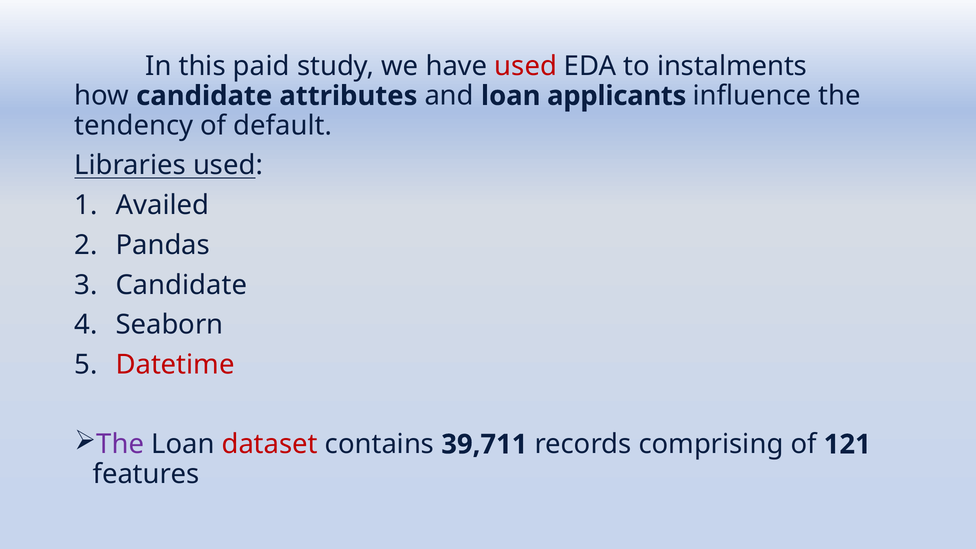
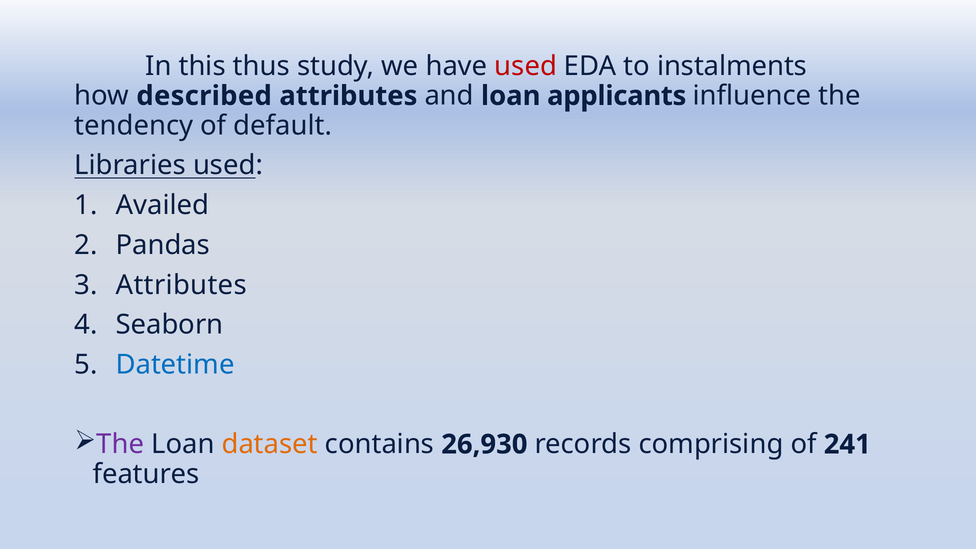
paid: paid -> thus (261, 66)
how candidate: candidate -> described (204, 96)
Candidate: Candidate -> Attributes (181, 285)
Datetime colour: red -> blue (175, 365)
dataset colour: red -> orange (270, 444)
39,711: 39,711 -> 26,930 (484, 444)
121: 121 -> 241 (847, 444)
